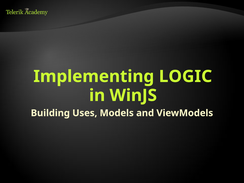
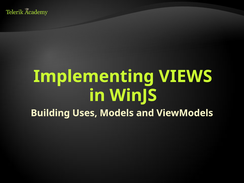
LOGIC: LOGIC -> VIEWS (185, 76)
